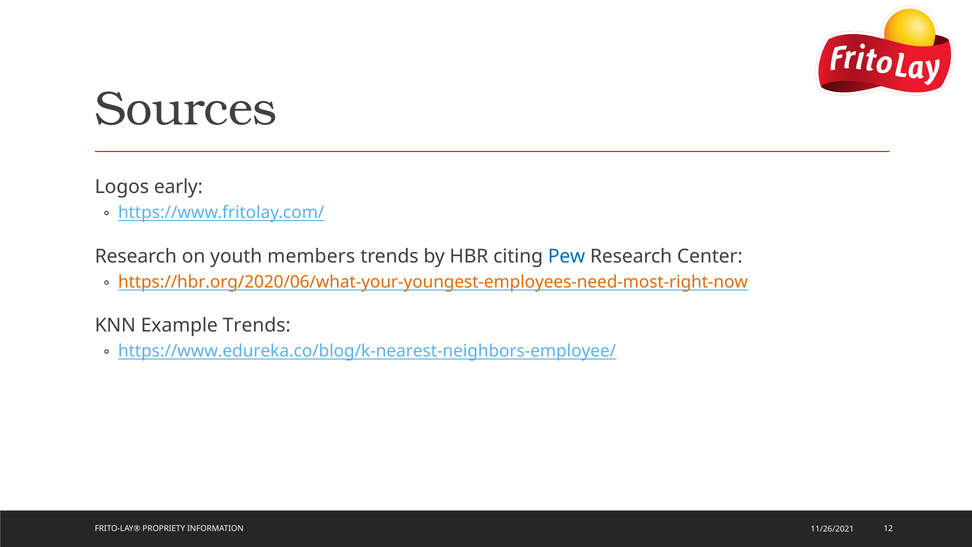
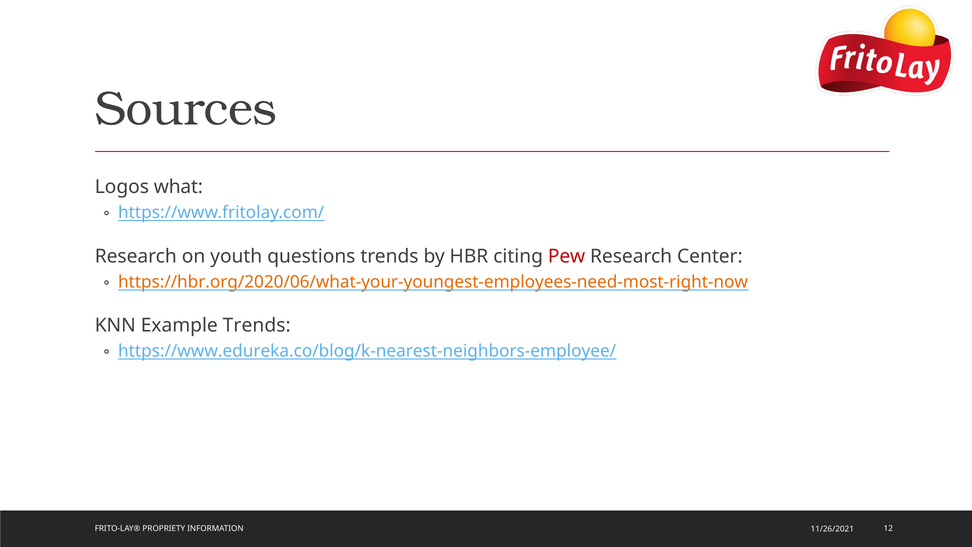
early: early -> what (178, 187)
members: members -> questions (311, 256)
Pew colour: blue -> red (567, 256)
